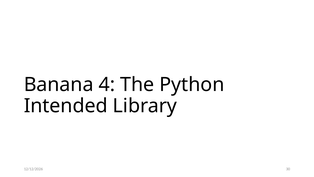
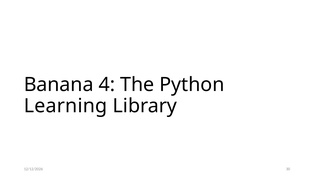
Intended: Intended -> Learning (66, 106)
